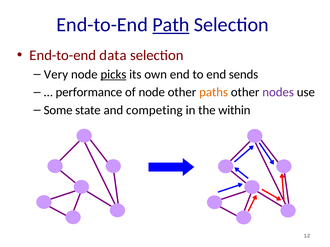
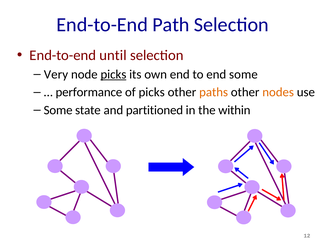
Path underline: present -> none (171, 25)
data: data -> until (113, 55)
end sends: sends -> some (243, 74)
of node: node -> picks (152, 92)
nodes colour: purple -> orange (278, 92)
competing: competing -> partitioned (154, 110)
